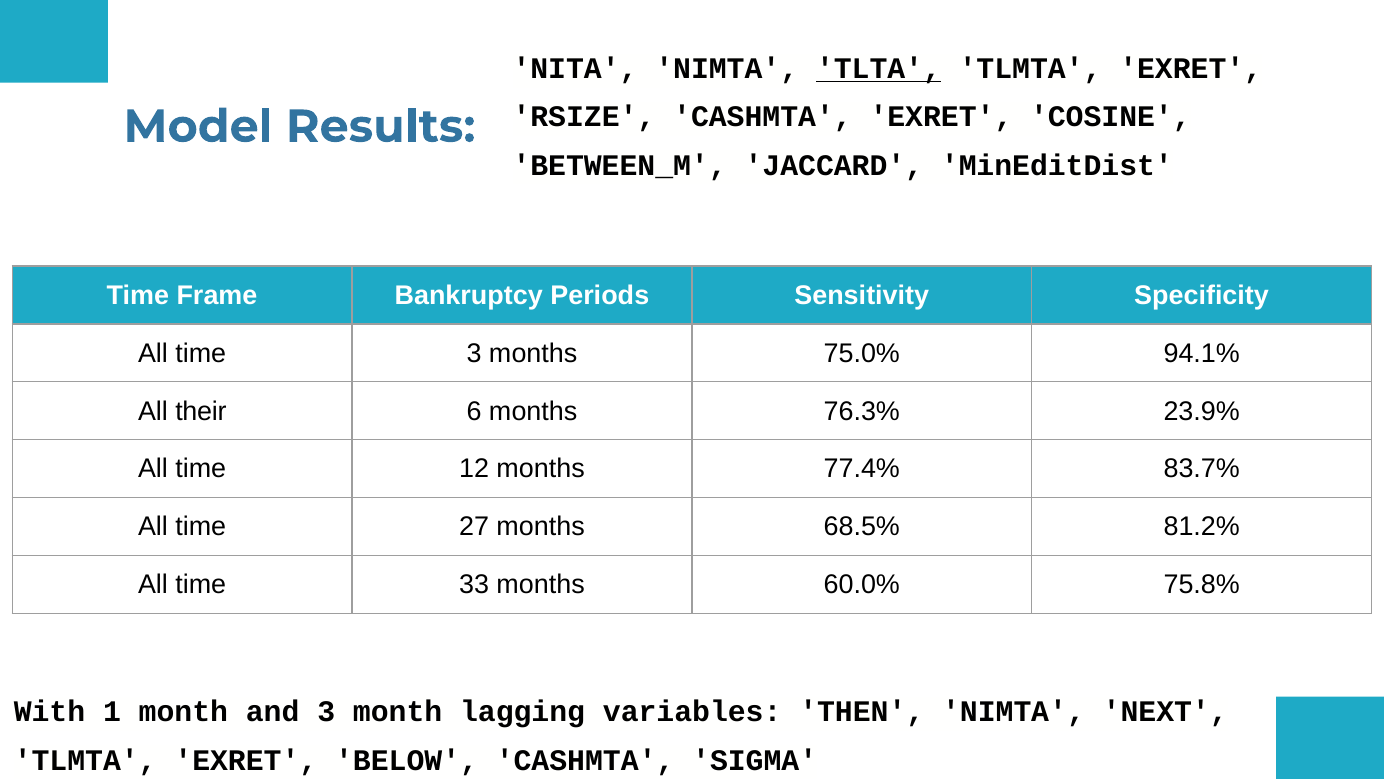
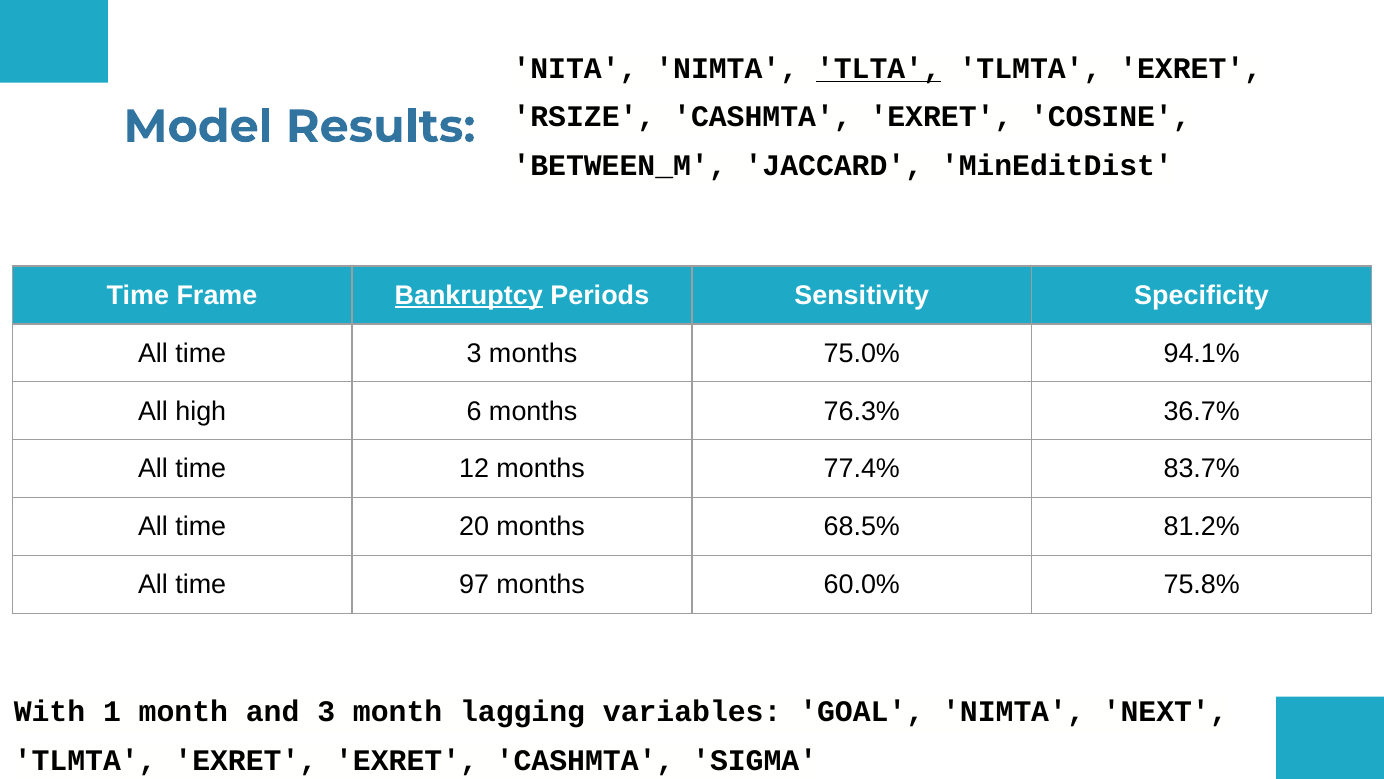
Bankruptcy underline: none -> present (469, 295)
their: their -> high (201, 411)
23.9%: 23.9% -> 36.7% (1202, 411)
27: 27 -> 20 (474, 527)
33: 33 -> 97 (474, 585)
THEN: THEN -> GOAL (862, 712)
EXRET BELOW: BELOW -> EXRET (407, 760)
